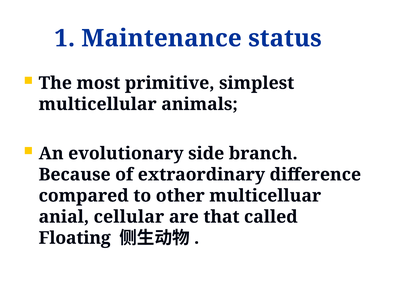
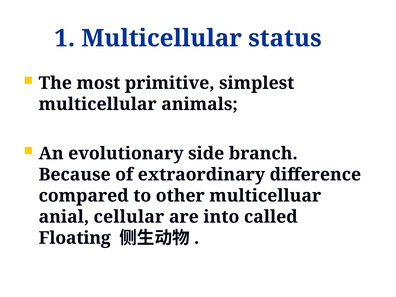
1 Maintenance: Maintenance -> Multicellular (162, 38)
that: that -> into (221, 217)
